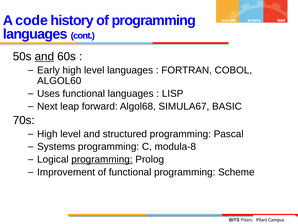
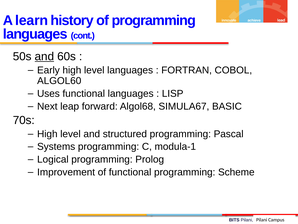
code: code -> learn (32, 20)
modula-8: modula-8 -> modula-1 (175, 146)
programming underline: present -> none (102, 159)
